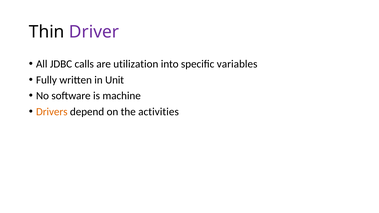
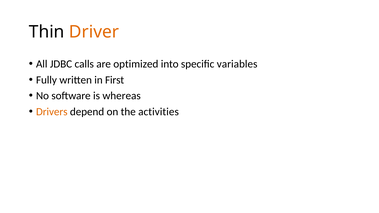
Driver colour: purple -> orange (94, 32)
utilization: utilization -> optimized (136, 64)
Unit: Unit -> First (115, 80)
machine: machine -> whereas (122, 96)
